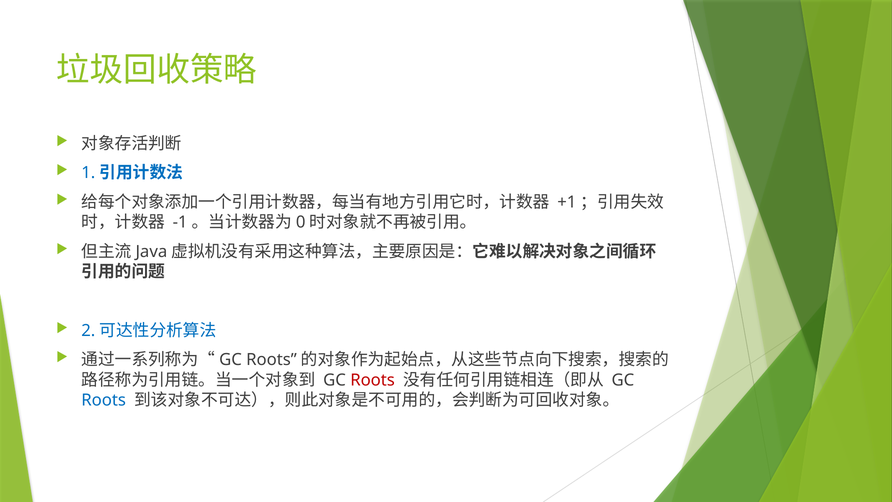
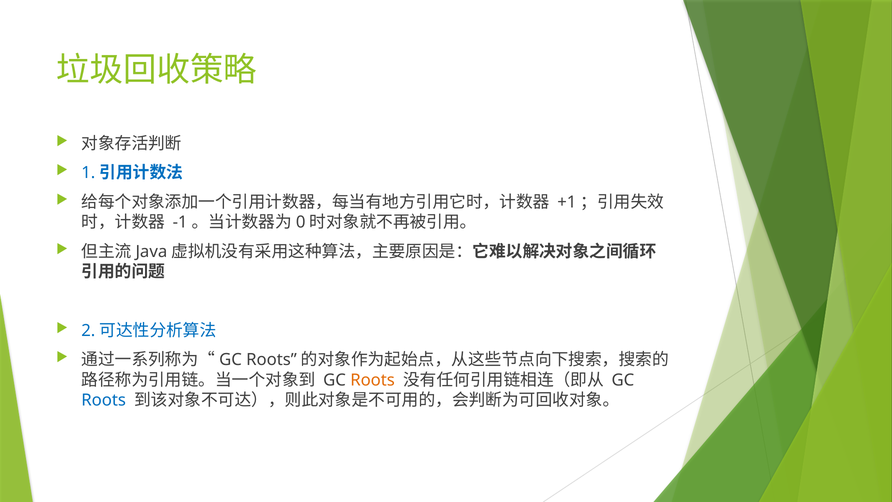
Roots colour: red -> orange (373, 380)
